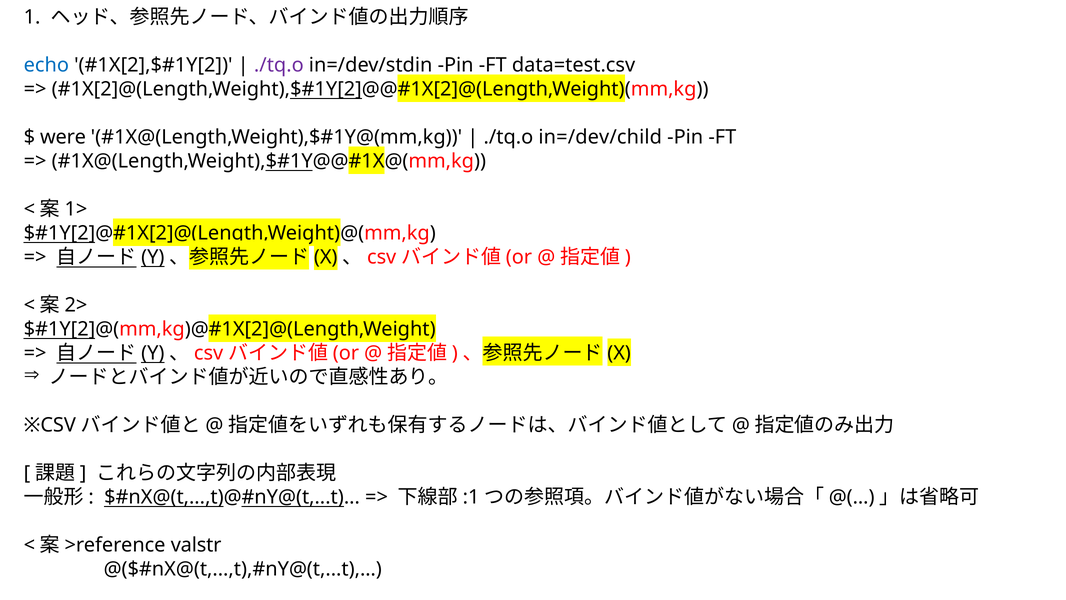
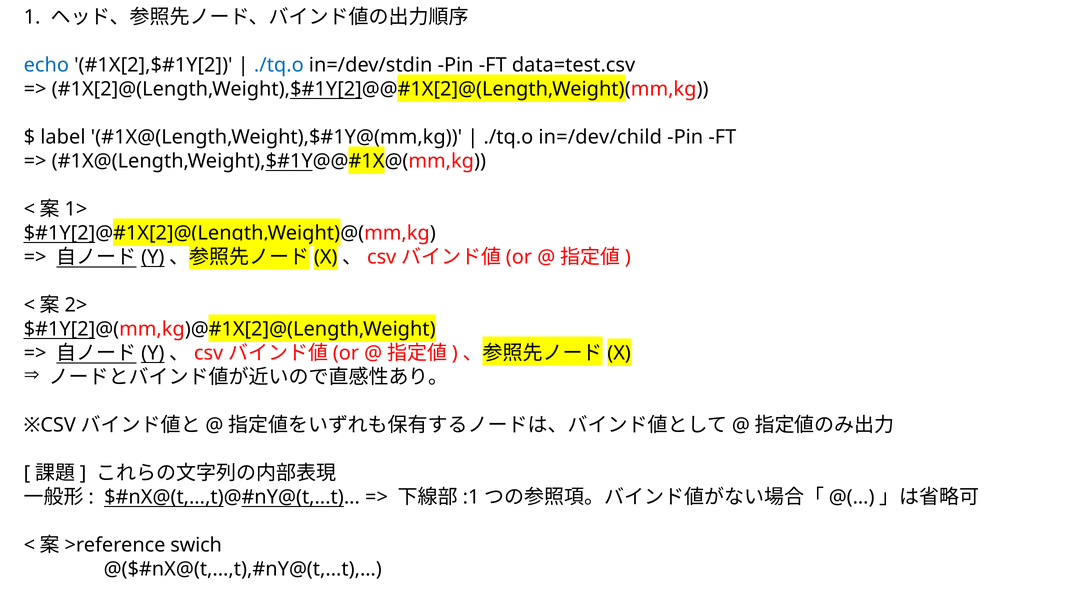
./tq.o colour: purple -> blue (279, 65)
were: were -> label (63, 137)
valstr: valstr -> swich (196, 545)
